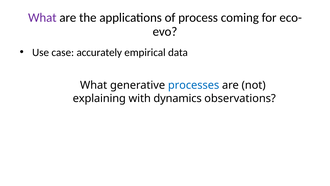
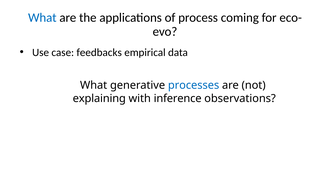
What colour: purple -> blue (42, 18)
accurately: accurately -> feedbacks (99, 52)
dynamics: dynamics -> inference (178, 98)
